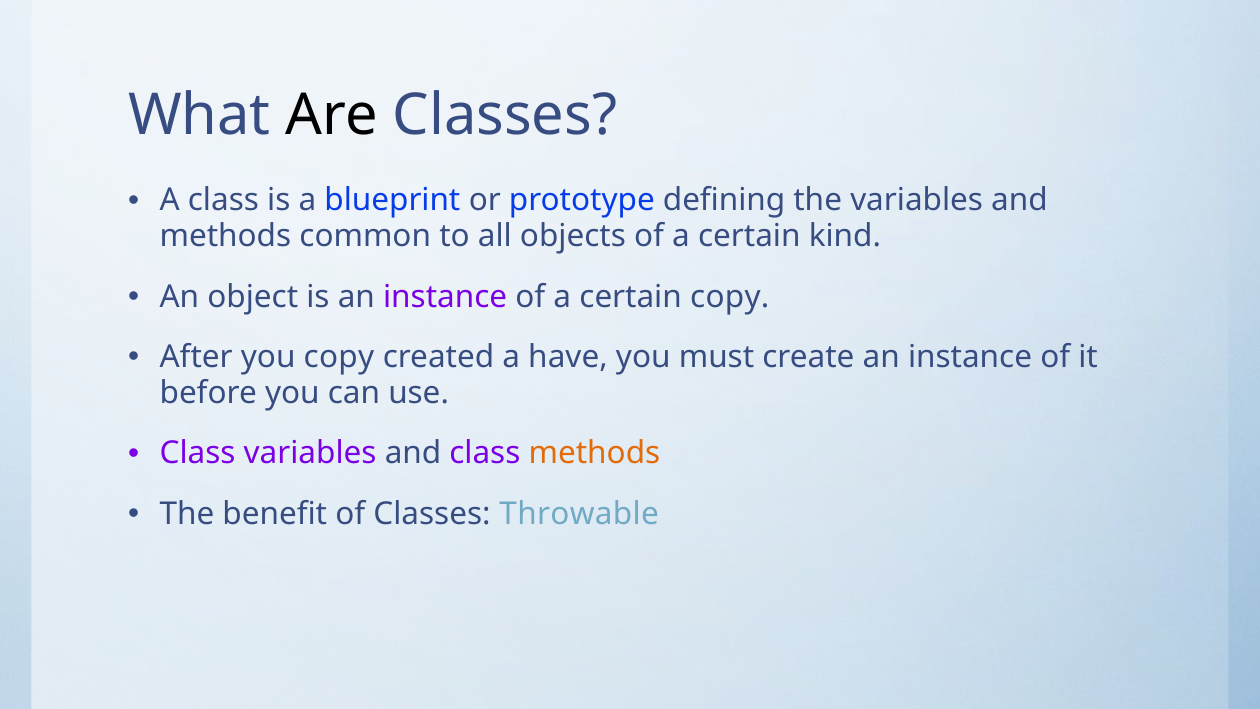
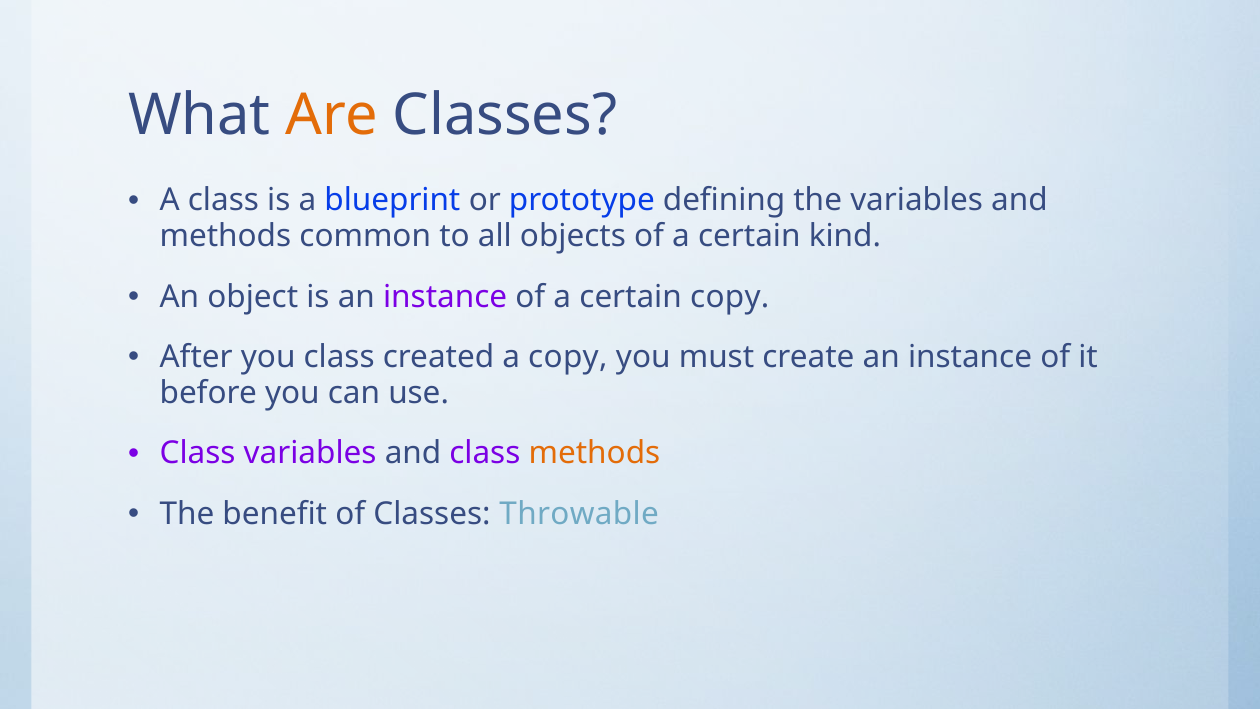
Are colour: black -> orange (332, 115)
you copy: copy -> class (339, 357)
a have: have -> copy (568, 357)
